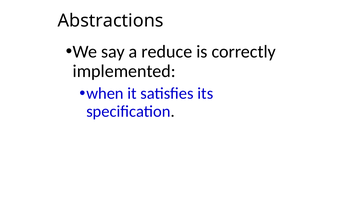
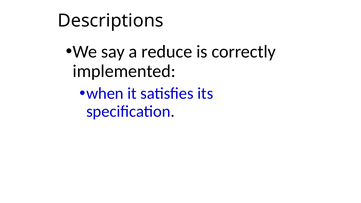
Abstractions: Abstractions -> Descriptions (111, 21)
